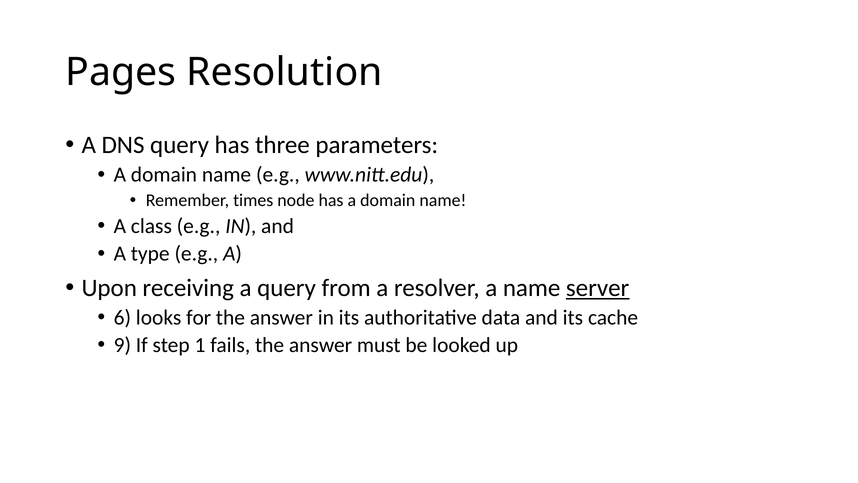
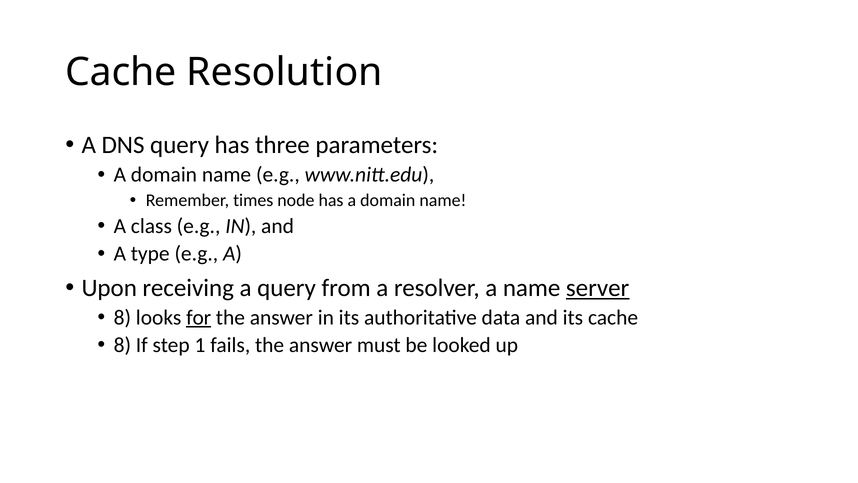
Pages: Pages -> Cache (121, 72)
6: 6 -> 8 (122, 317)
for underline: none -> present (199, 317)
9: 9 -> 8 (122, 345)
